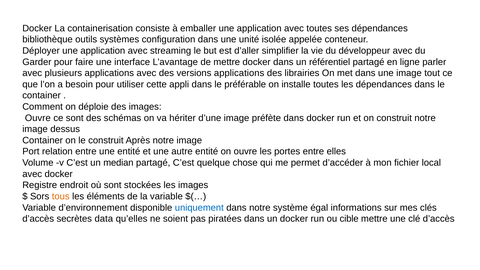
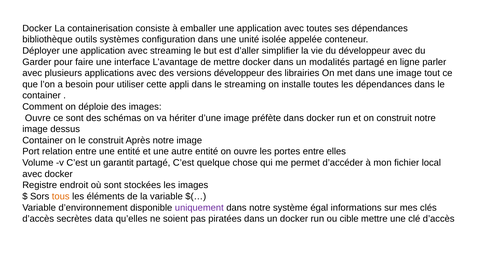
référentiel: référentiel -> modalités (330, 62)
versions applications: applications -> développeur (239, 73)
le préférable: préférable -> streaming (245, 84)
median: median -> garantit (118, 163)
uniquement colour: blue -> purple (199, 208)
